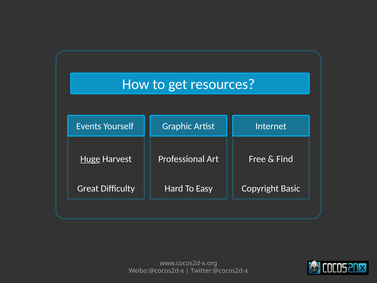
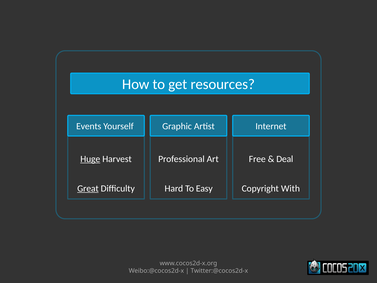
Find: Find -> Deal (285, 159)
Great underline: none -> present (88, 188)
Basic: Basic -> With (290, 188)
